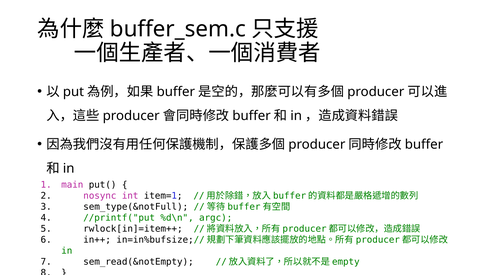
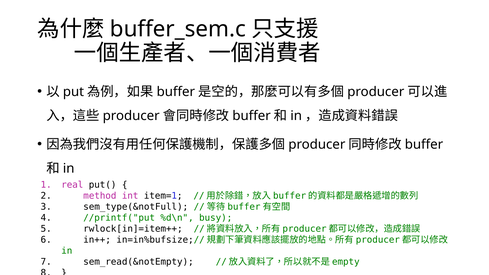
main: main -> real (72, 185)
nosync: nosync -> method (100, 196)
argc: argc -> busy (216, 218)
